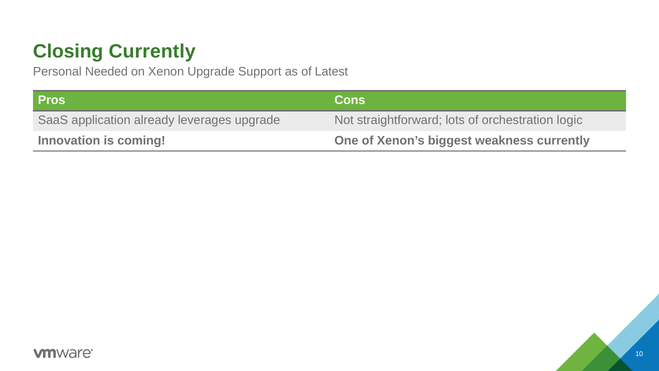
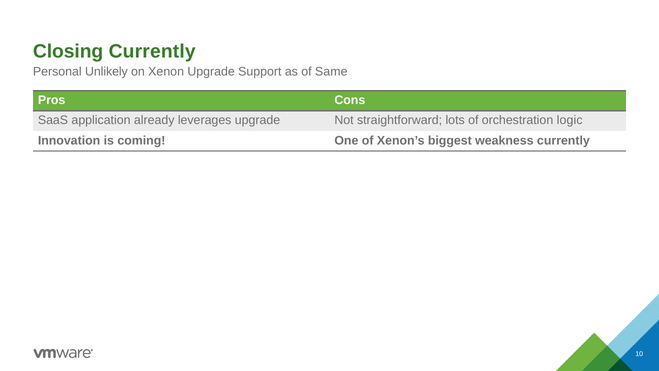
Needed: Needed -> Unlikely (106, 72)
Latest: Latest -> Same (331, 72)
